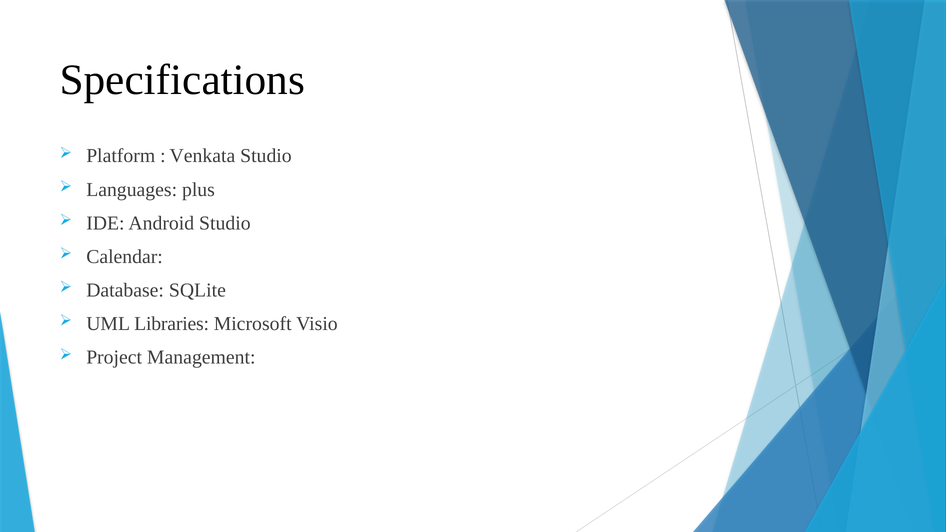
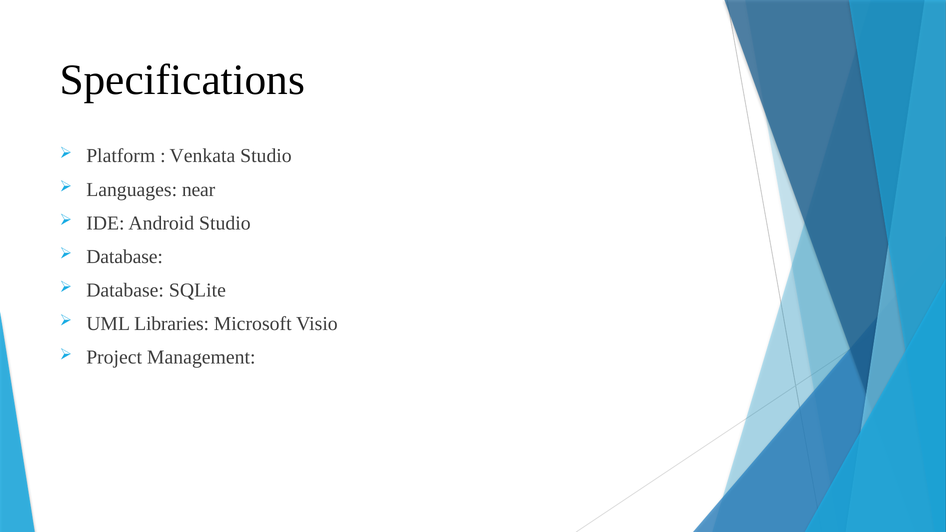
plus: plus -> near (199, 190)
Calendar: Calendar -> Database (125, 257)
